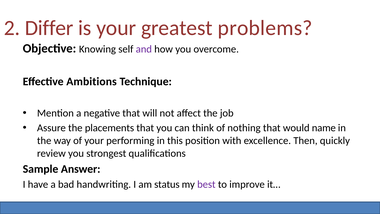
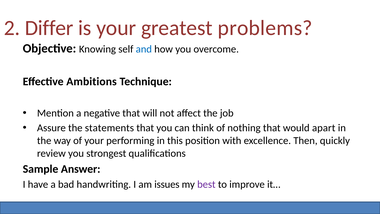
and colour: purple -> blue (144, 49)
placements: placements -> statements (109, 128)
name: name -> apart (324, 128)
status: status -> issues (167, 184)
